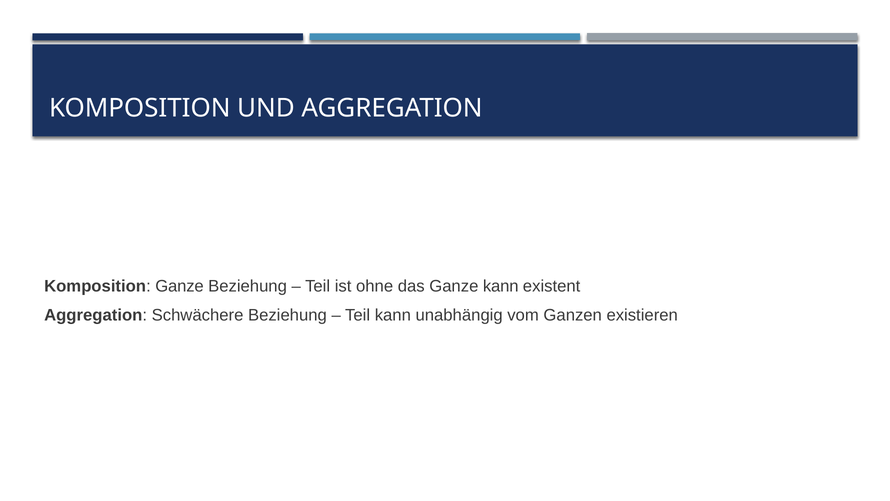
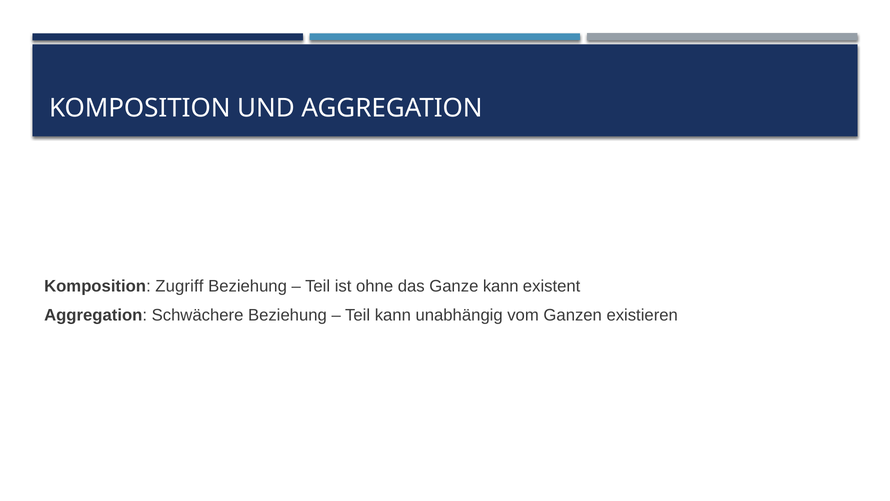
Komposition Ganze: Ganze -> Zugriff (179, 286)
